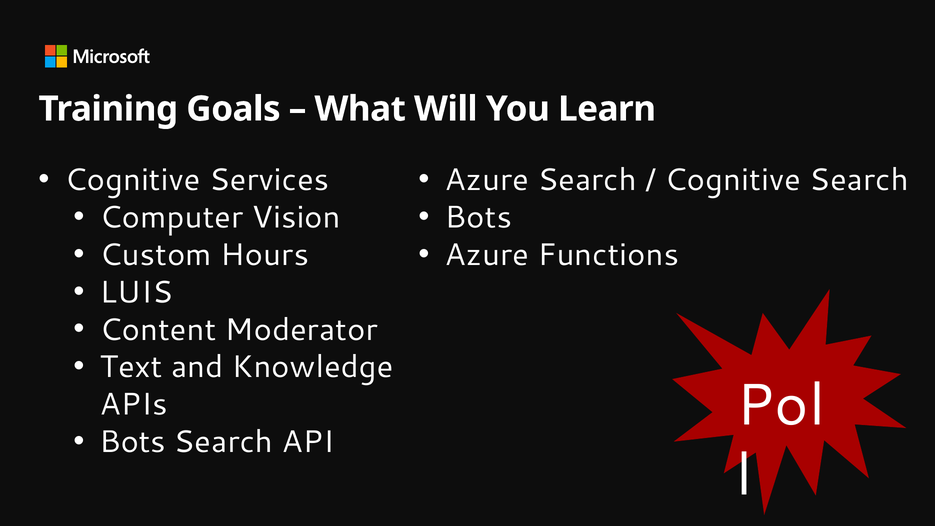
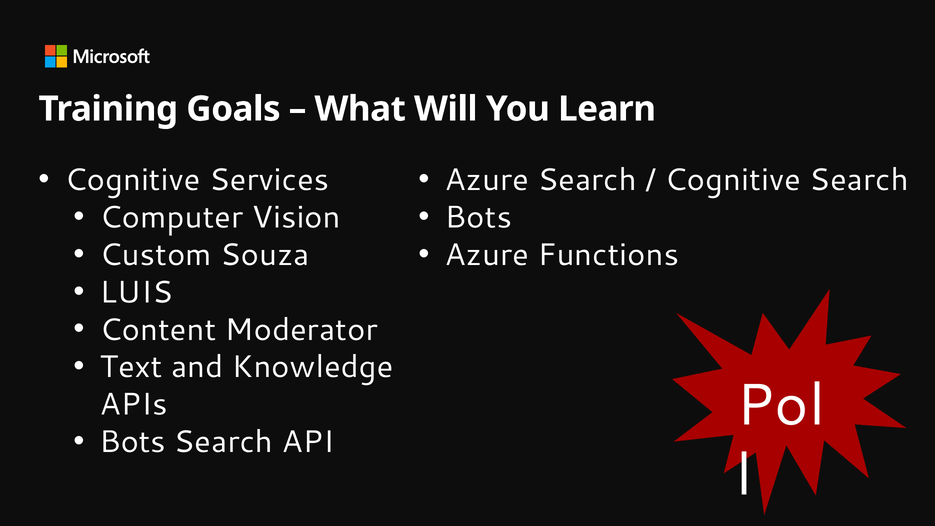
Hours: Hours -> Souza (265, 255)
